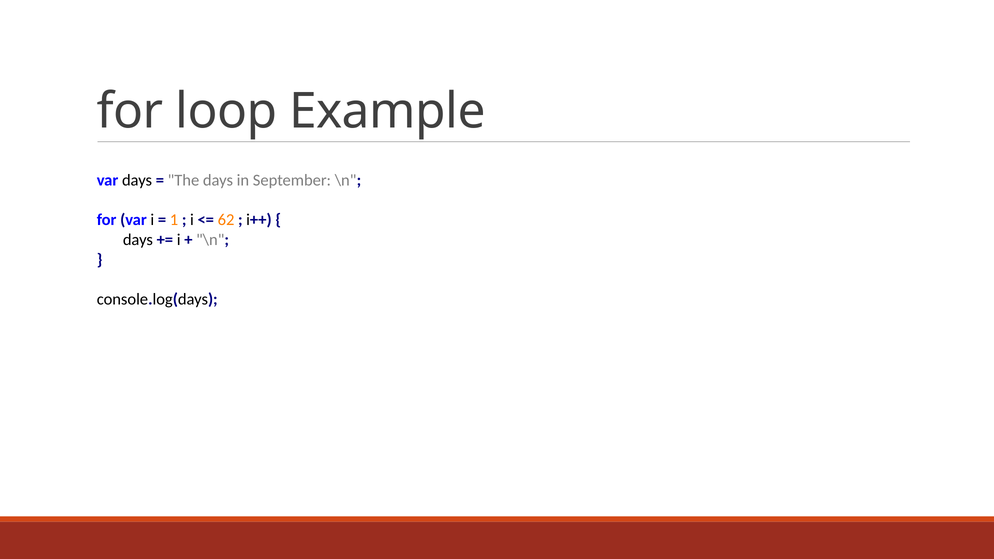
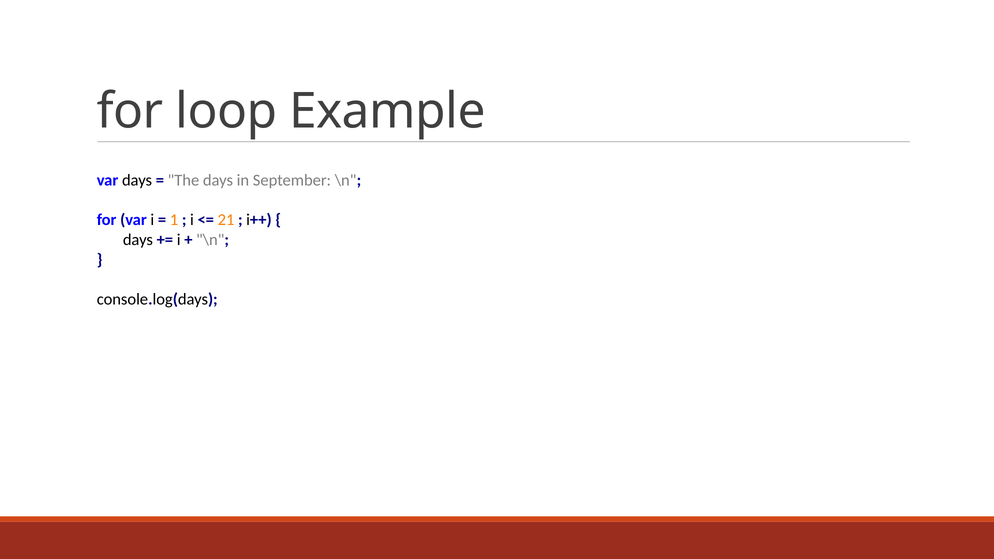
62: 62 -> 21 (226, 220)
